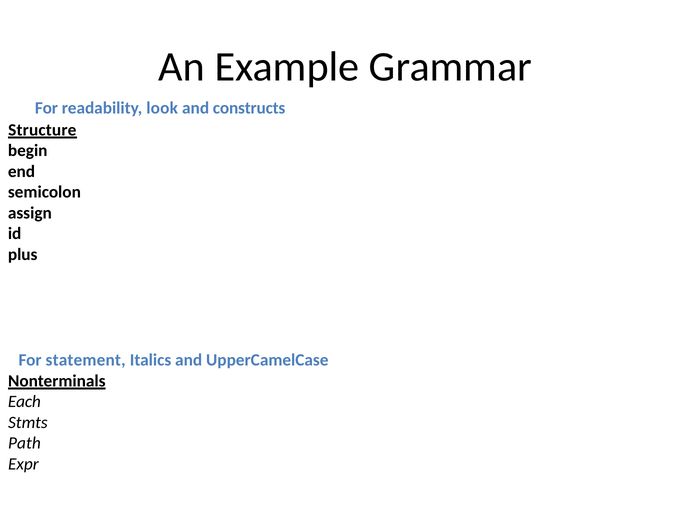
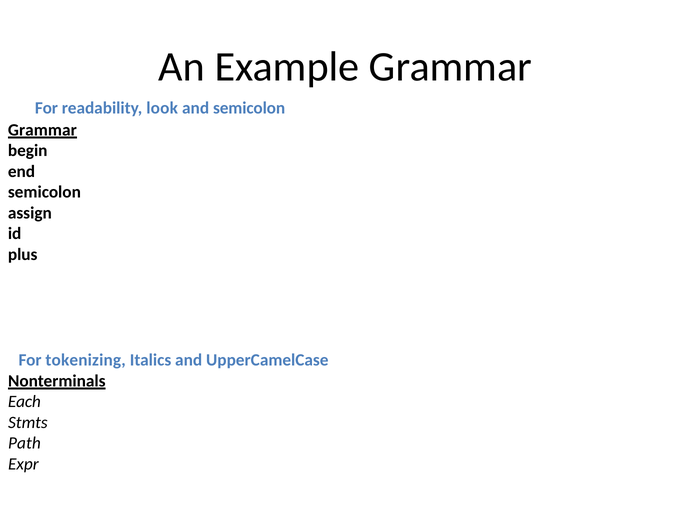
and constructs: constructs -> semicolon (249, 108)
Structure: Structure -> Grammar (42, 130)
statement: statement -> tokenizing (86, 360)
